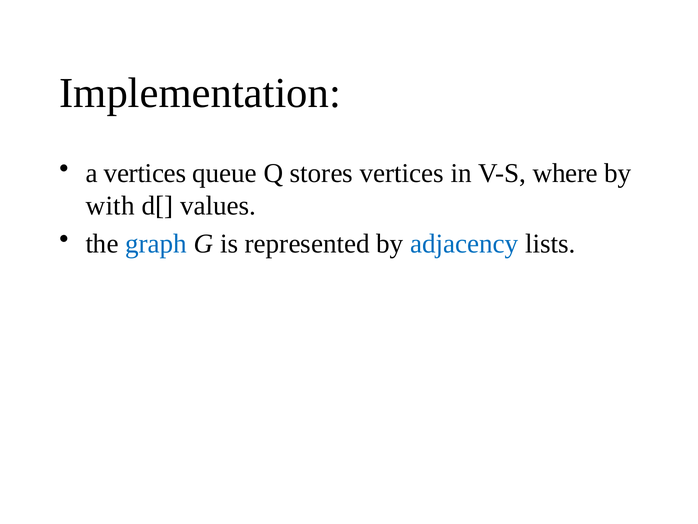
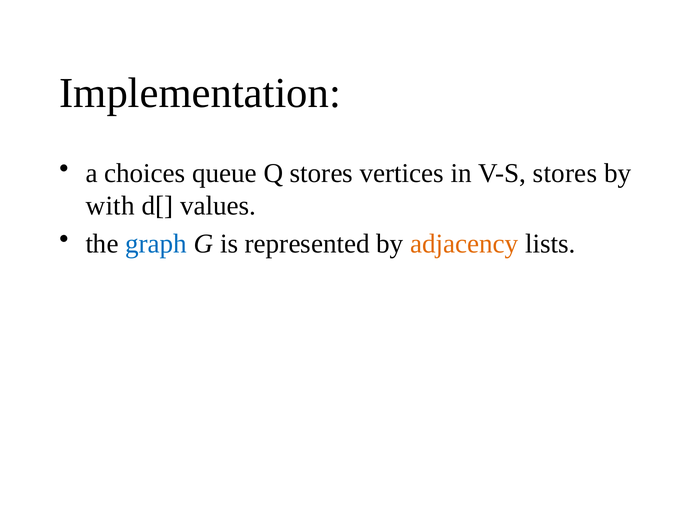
a vertices: vertices -> choices (145, 173)
V-S where: where -> stores (565, 173)
adjacency colour: blue -> orange (464, 244)
